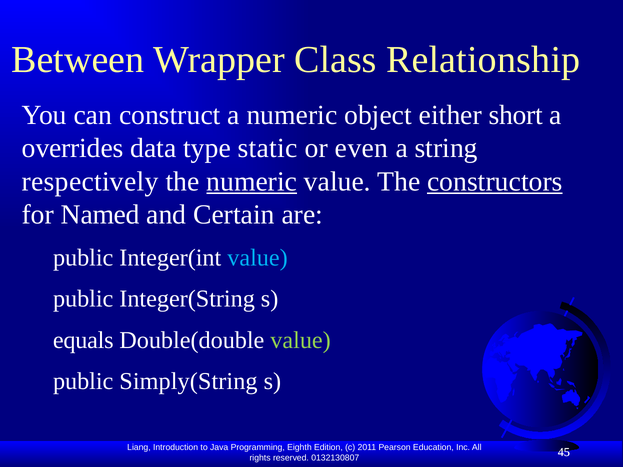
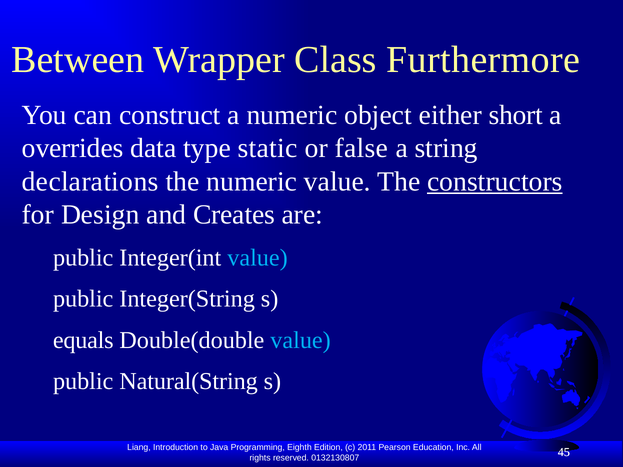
Relationship: Relationship -> Furthermore (483, 60)
even: even -> false (361, 148)
respectively: respectively -> declarations (90, 182)
numeric underline: present -> none (252, 182)
Named: Named -> Design (100, 215)
Certain: Certain -> Creates (234, 215)
value colour: light green -> light blue (301, 340)
Simply(String: Simply(String -> Natural(String (189, 382)
